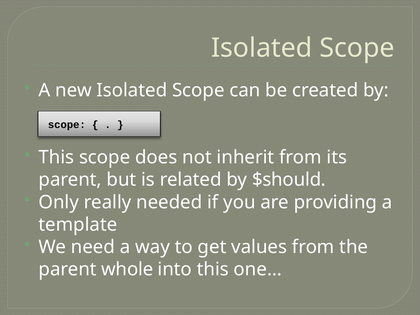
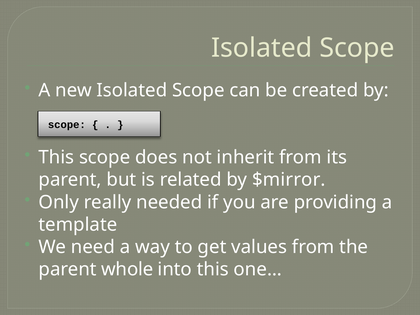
$should: $should -> $mirror (289, 180)
